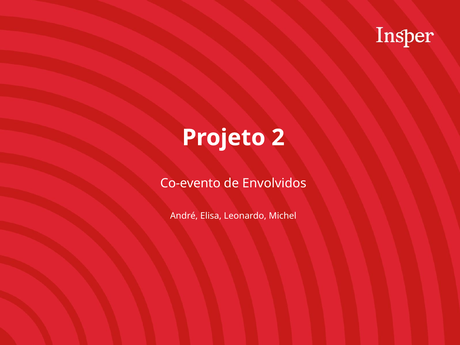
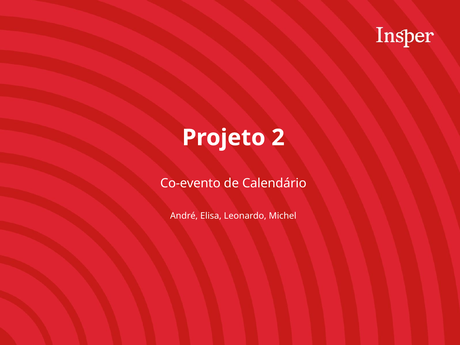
Envolvidos: Envolvidos -> Calendário (274, 183)
